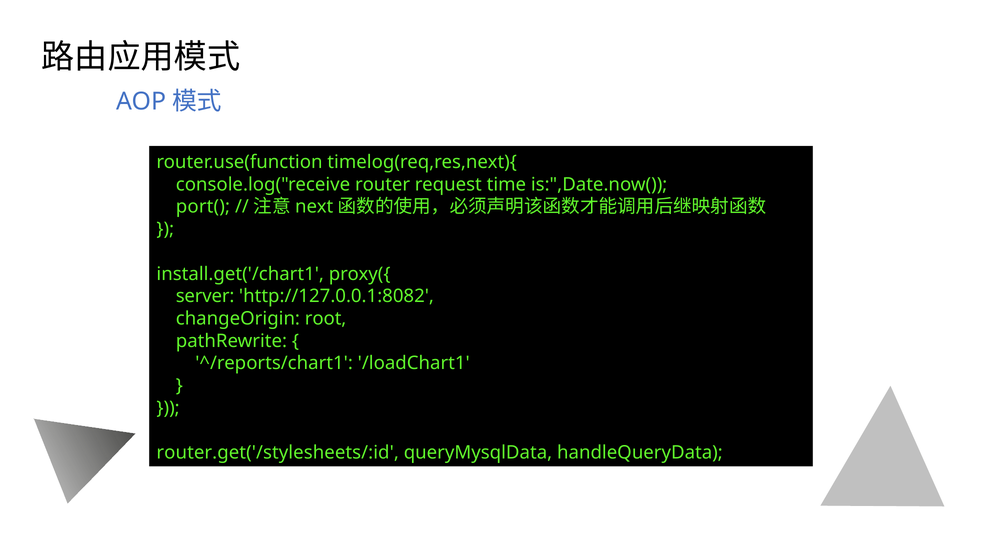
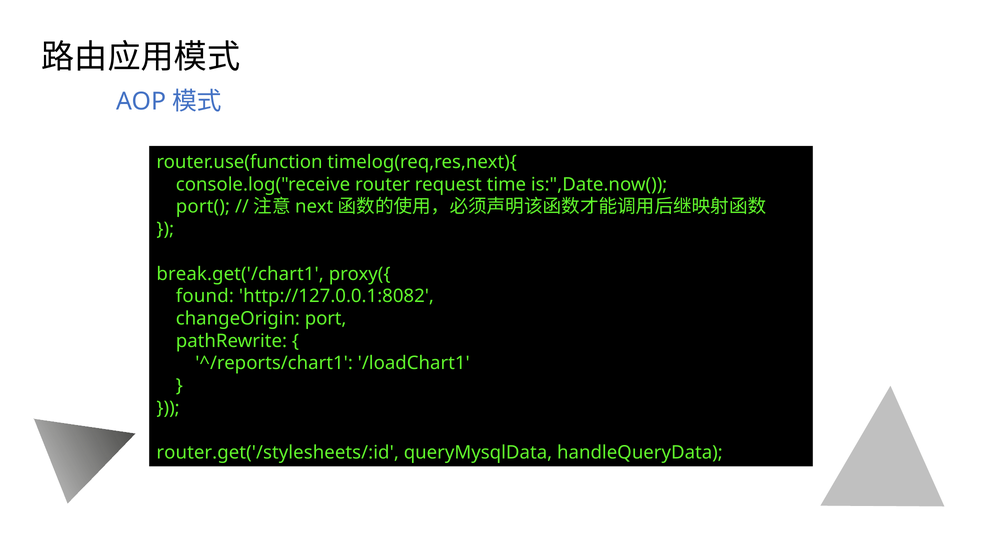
install.get('/chart1: install.get('/chart1 -> break.get('/chart1 (240, 274)
server: server -> found (205, 296)
root: root -> port (326, 319)
